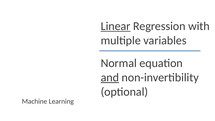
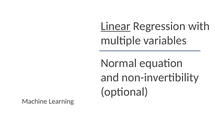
and underline: present -> none (110, 77)
